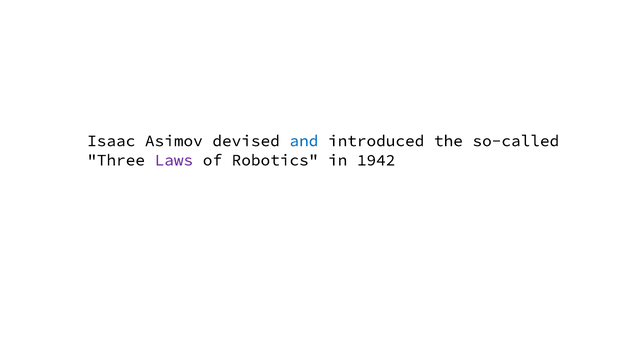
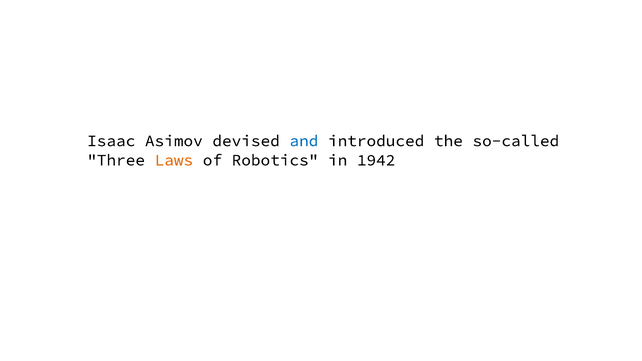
Laws colour: purple -> orange (174, 160)
